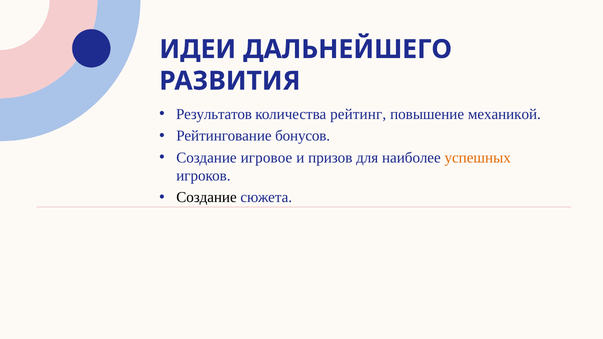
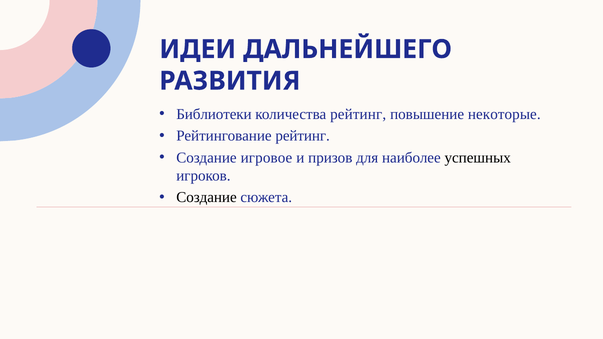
Результатов: Результатов -> Библиотеки (214, 114)
механикой: механикой -> некоторые (504, 114)
Рейтингование бонусов: бонусов -> рейтинг (303, 136)
успешных colour: orange -> black (478, 158)
